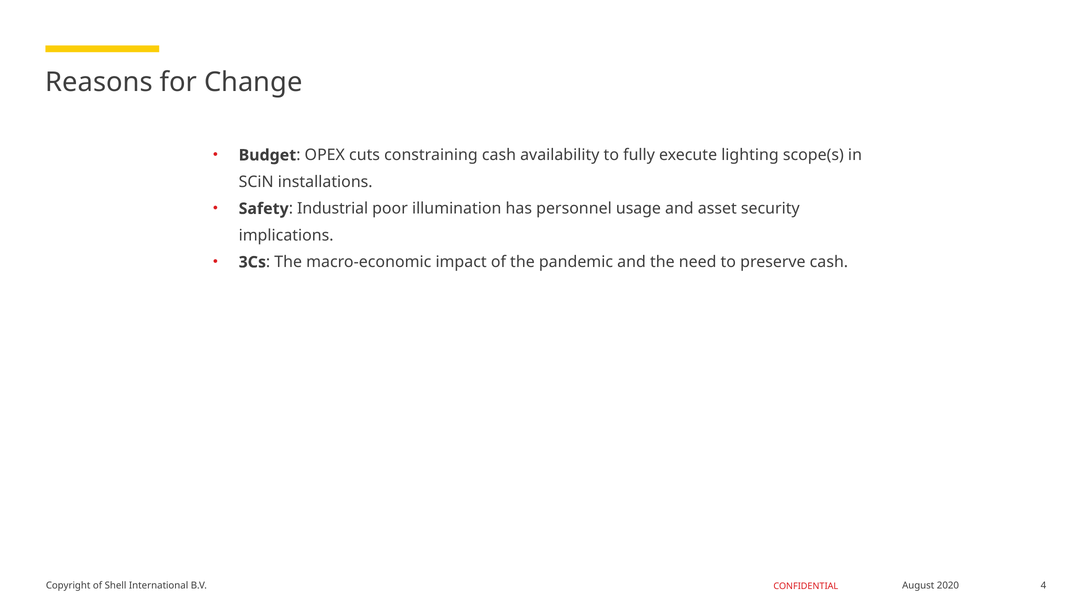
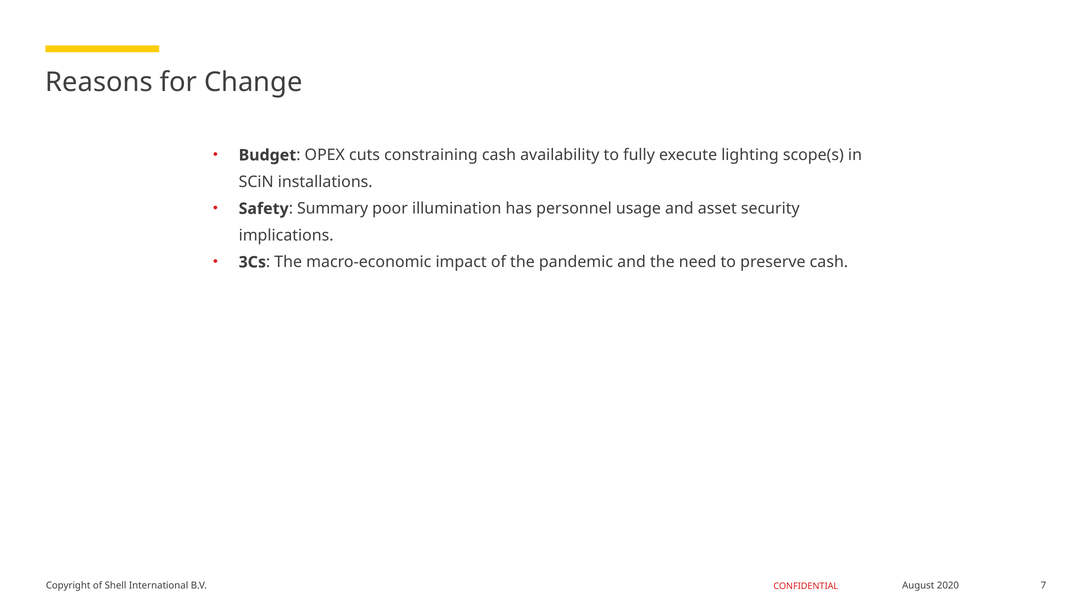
Industrial: Industrial -> Summary (333, 209)
4: 4 -> 7 (1043, 586)
